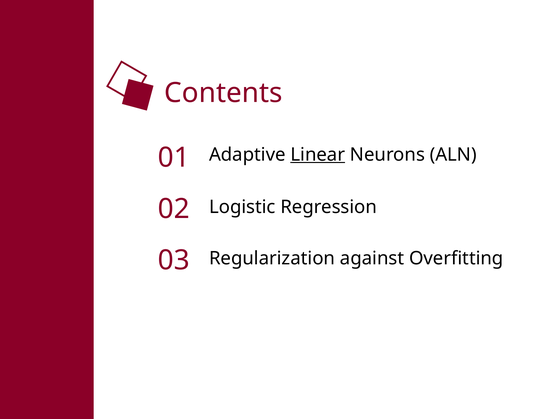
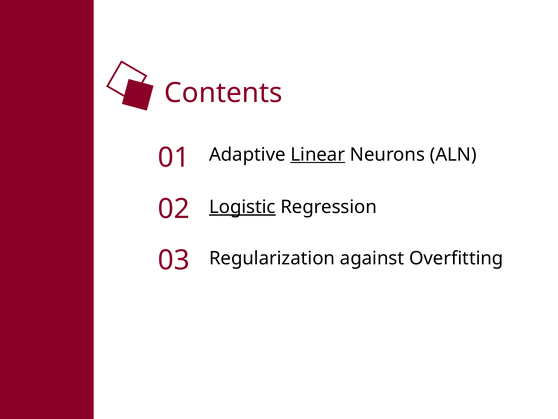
Logistic underline: none -> present (242, 207)
